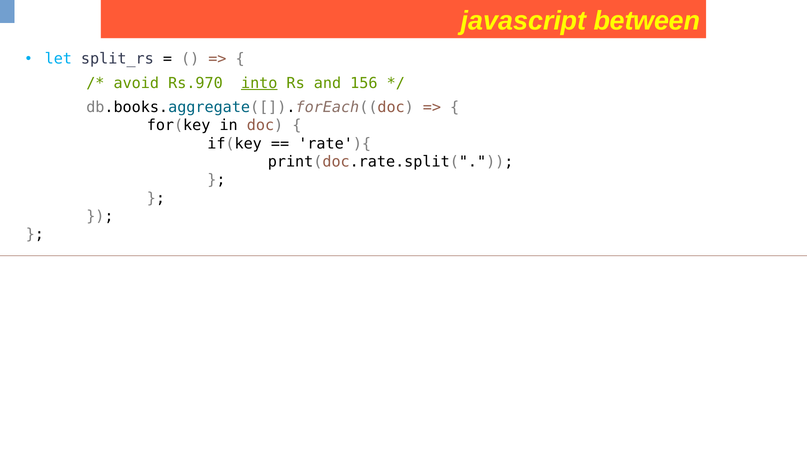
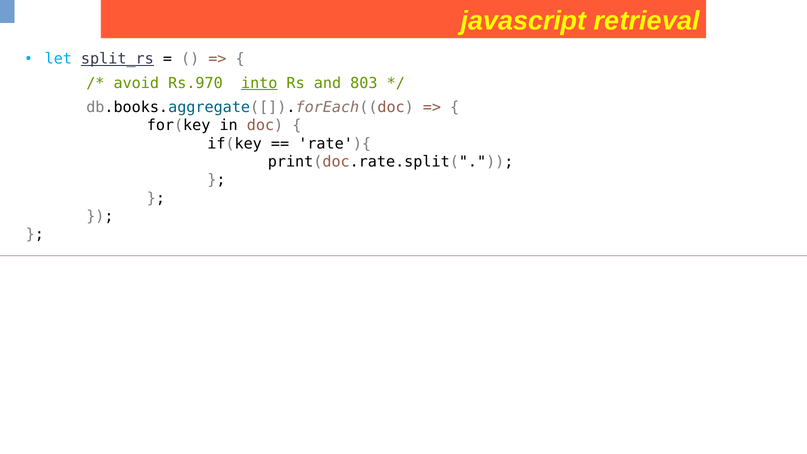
between: between -> retrieval (647, 21)
split_rs underline: none -> present (117, 59)
156: 156 -> 803 (364, 83)
